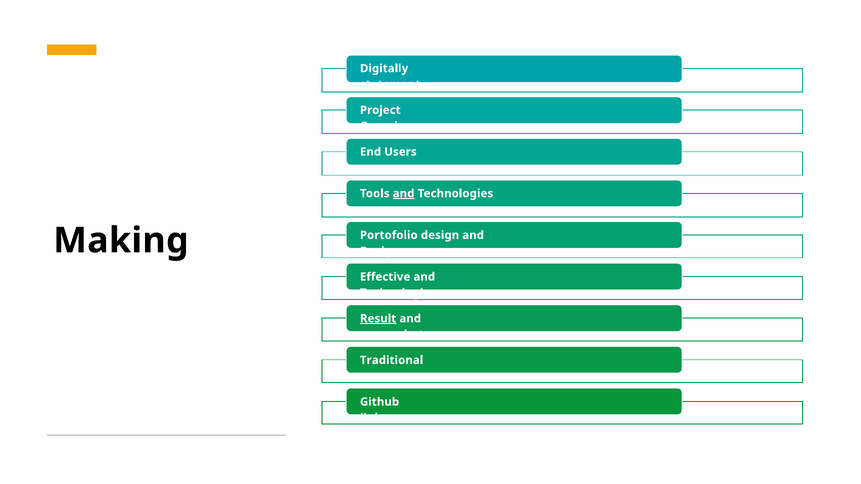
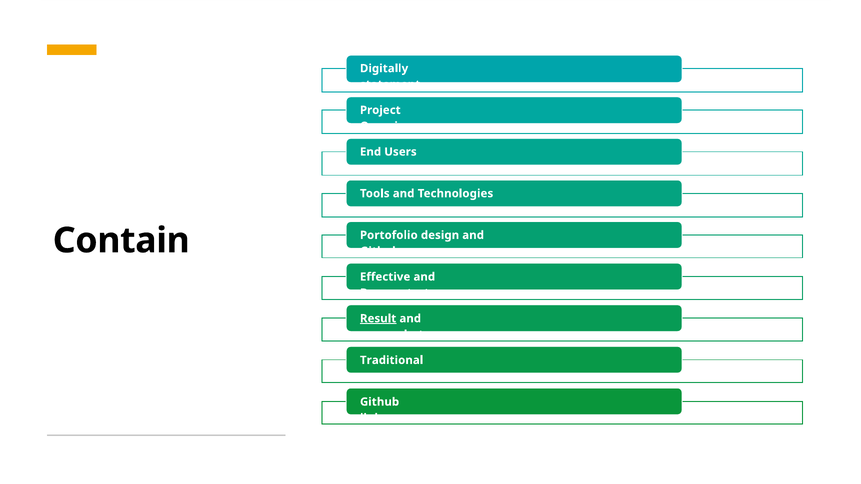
and underline: present -> none (404, 194)
Making: Making -> Contain (121, 241)
Design: Design -> Github (380, 251)
Technologies: Technologies -> Demonstrate (398, 293)
